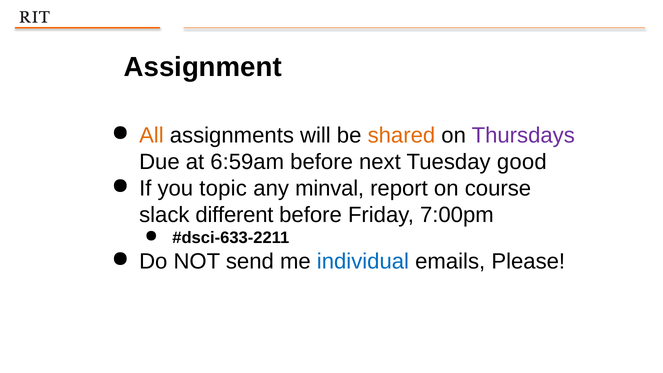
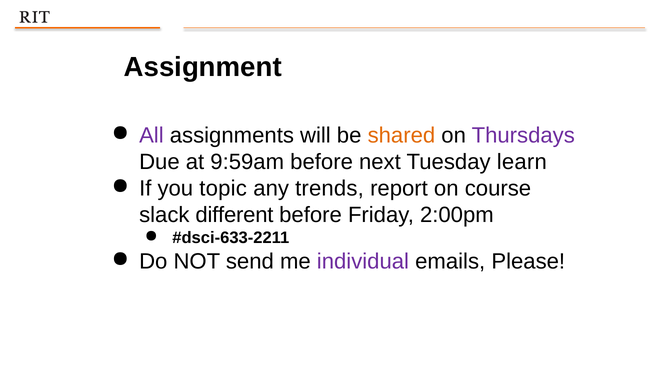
All colour: orange -> purple (151, 135)
6:59am: 6:59am -> 9:59am (247, 162)
good: good -> learn (522, 162)
minval: minval -> trends (329, 188)
7:00pm: 7:00pm -> 2:00pm (457, 215)
individual colour: blue -> purple (363, 261)
